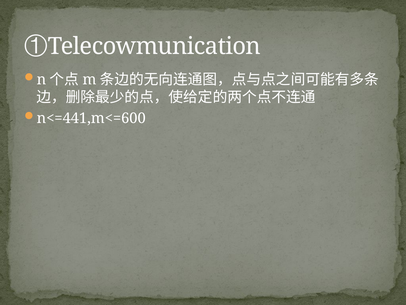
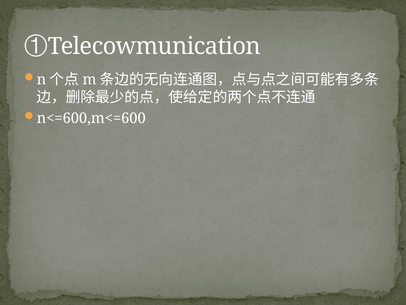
n<=441,m<=600: n<=441,m<=600 -> n<=600,m<=600 (91, 118)
